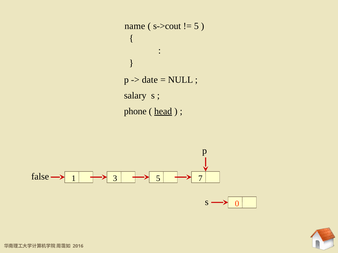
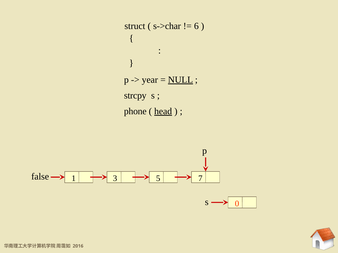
name: name -> struct (135, 26)
s->cout: s->cout -> s->char (167, 26)
5: 5 -> 6 (196, 26)
date: date -> year (150, 80)
NULL underline: none -> present (180, 80)
salary: salary -> strcpy (135, 96)
